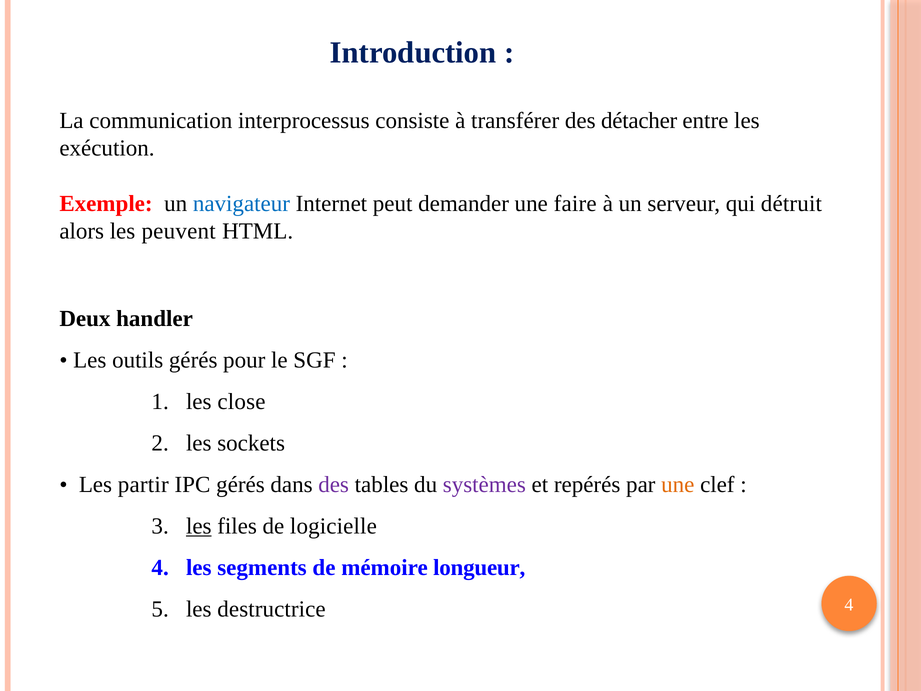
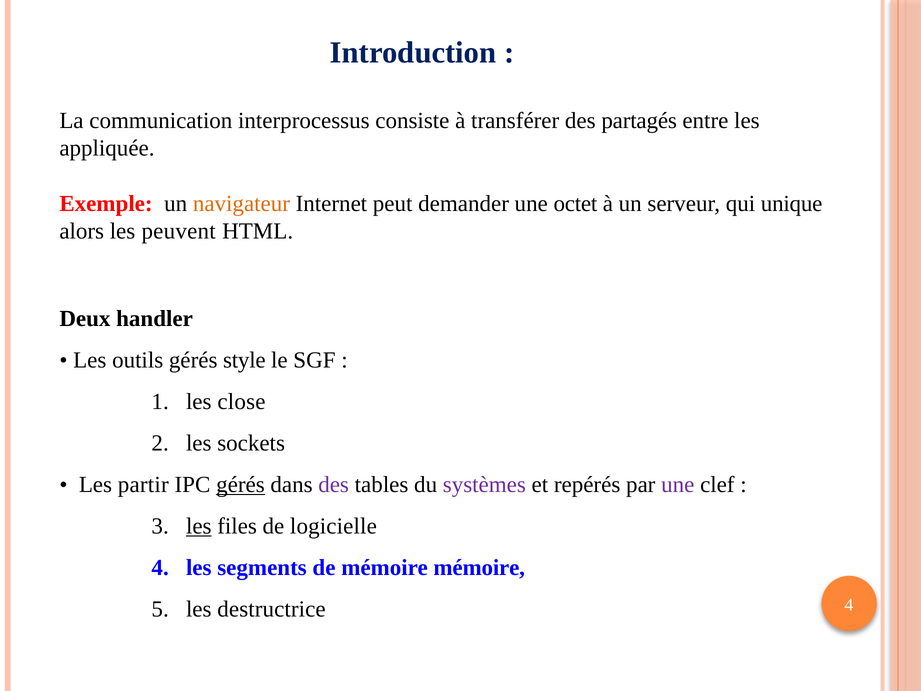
détacher: détacher -> partagés (639, 121)
exécution: exécution -> appliquée (107, 148)
navigateur colour: blue -> orange (241, 204)
faire: faire -> octet (575, 204)
détruit: détruit -> unique (792, 204)
pour: pour -> style (244, 360)
gérés underline: none -> present (240, 484)
une colour: orange -> purple (678, 484)
mémoire longueur: longueur -> mémoire (479, 567)
